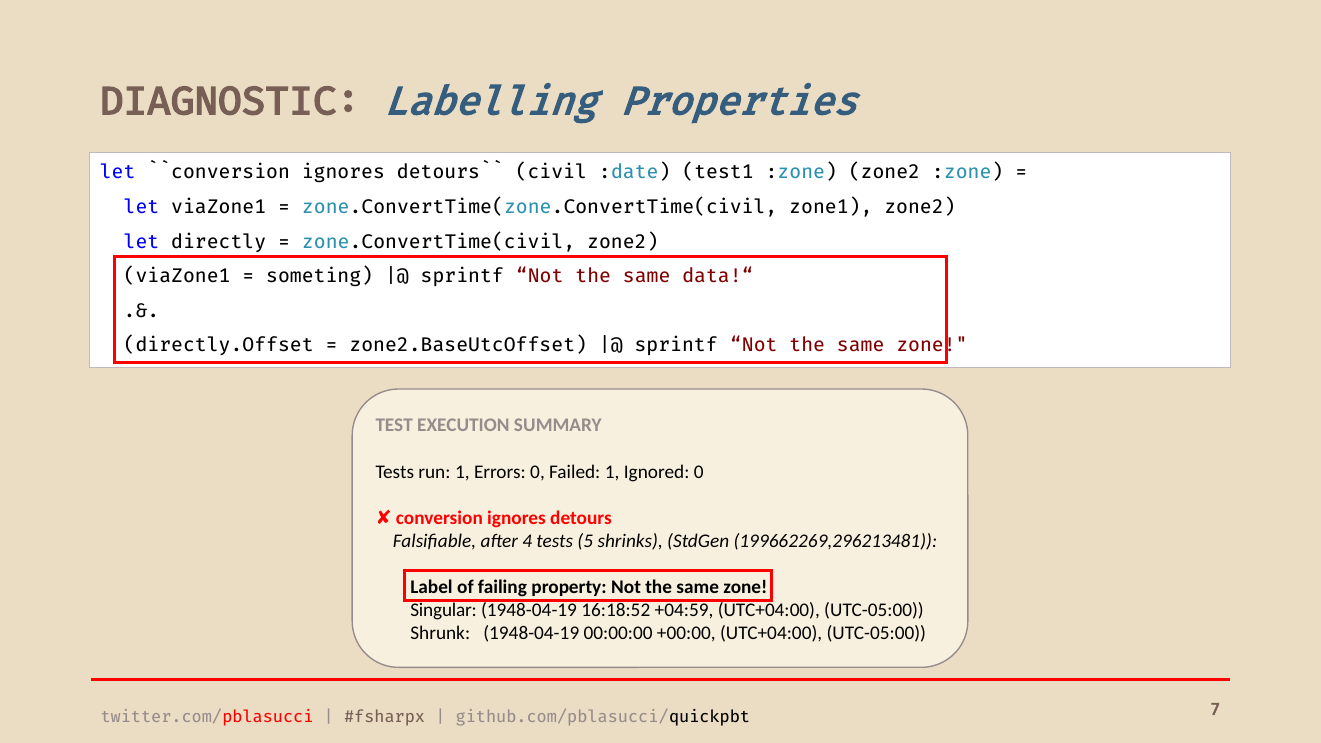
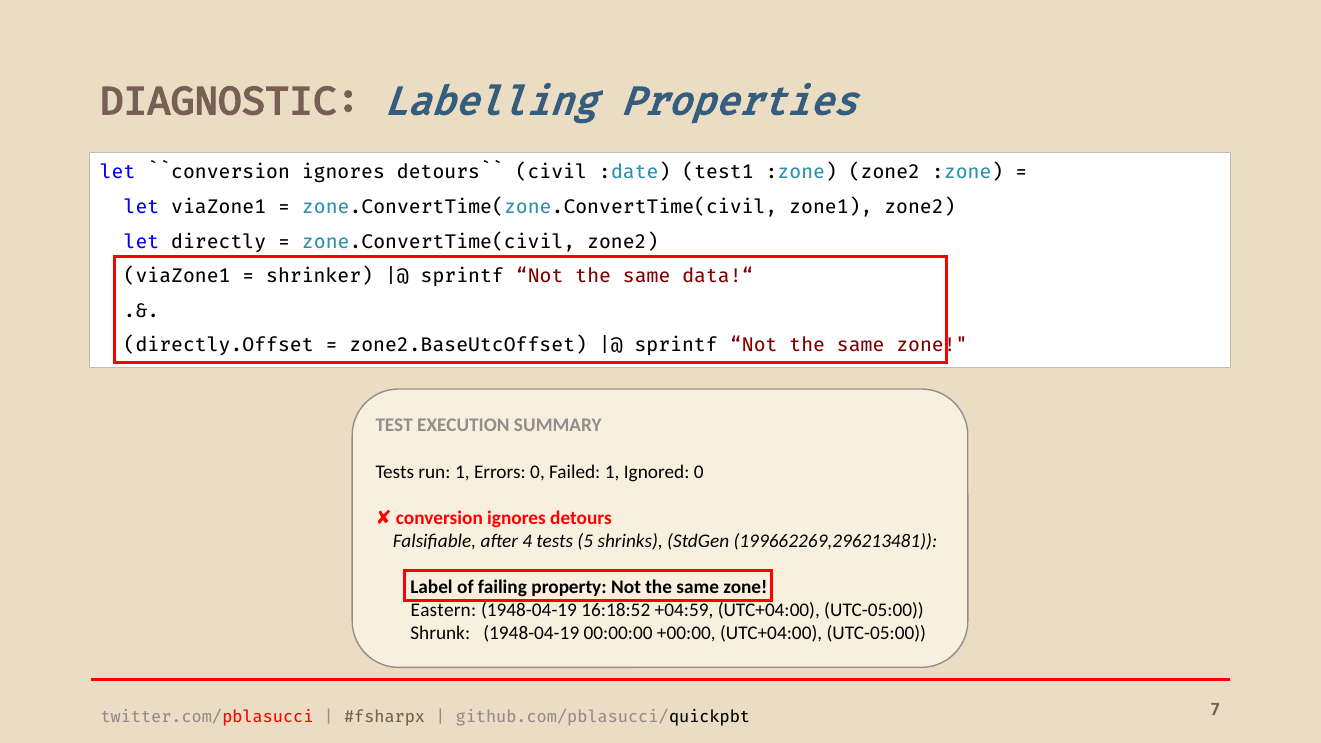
someting: someting -> shrinker (320, 276)
Singular: Singular -> Eastern (443, 610)
